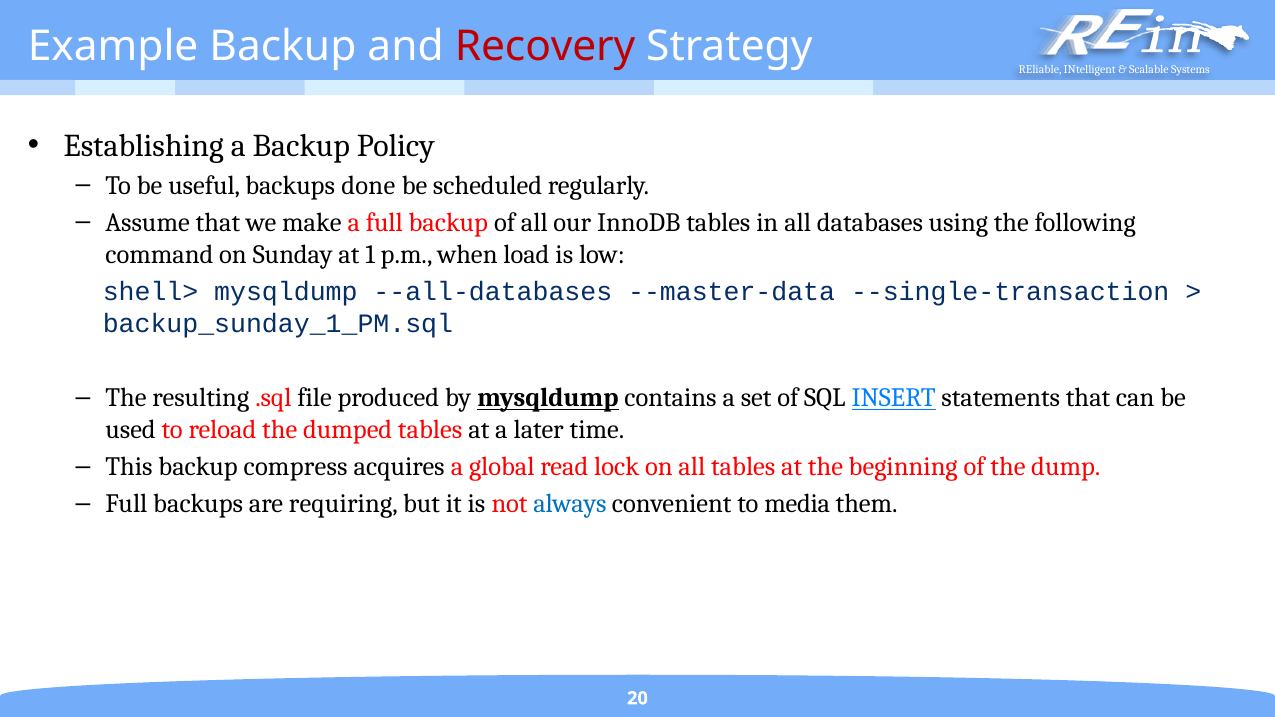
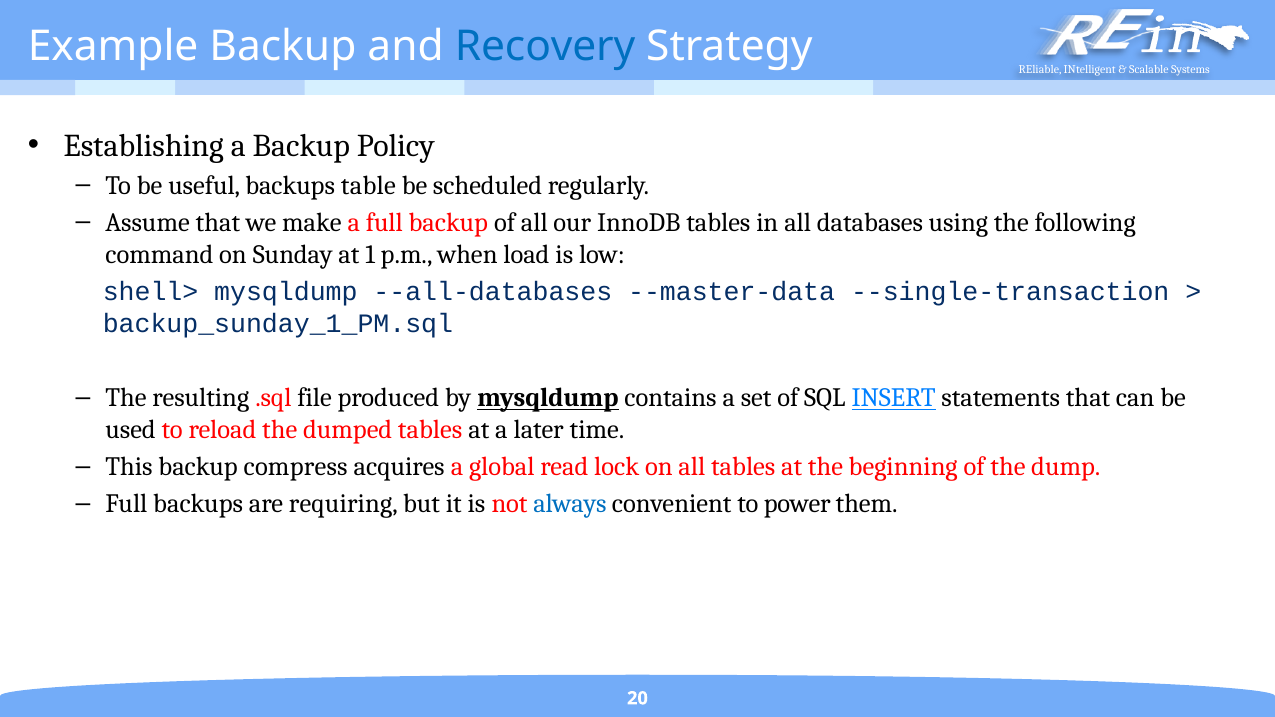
Recovery colour: red -> blue (545, 47)
done: done -> table (368, 186)
media: media -> power (797, 504)
